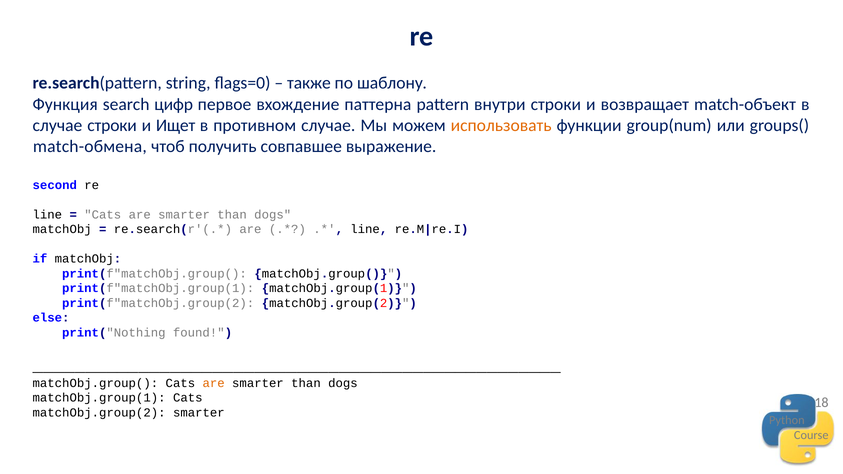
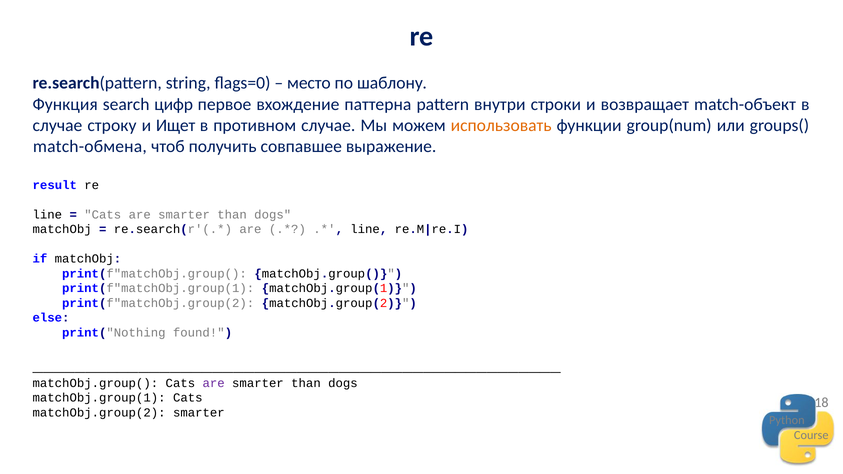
также: также -> меcто (309, 83)
случае строки: строки -> строку (112, 125)
second: second -> result (55, 185)
are colour: orange -> purple (214, 383)
